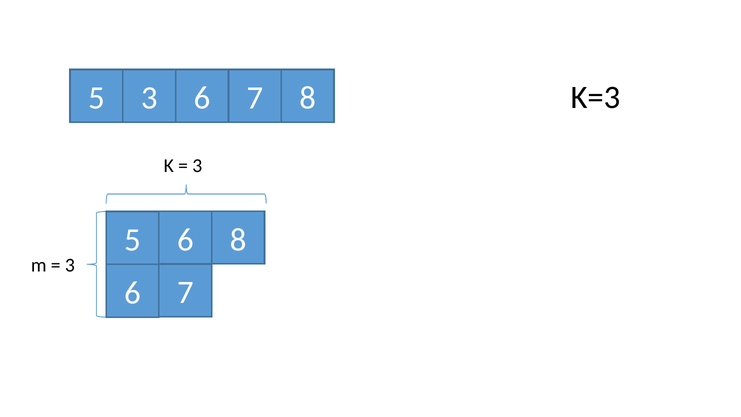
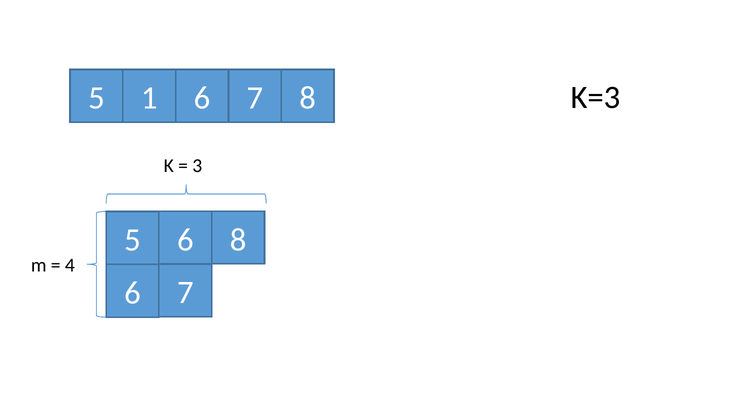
5 3: 3 -> 1 (149, 98)
3: 3 -> 4 (70, 265)
